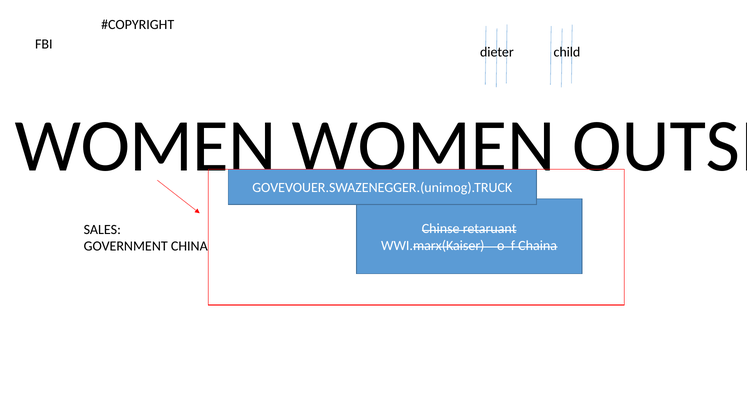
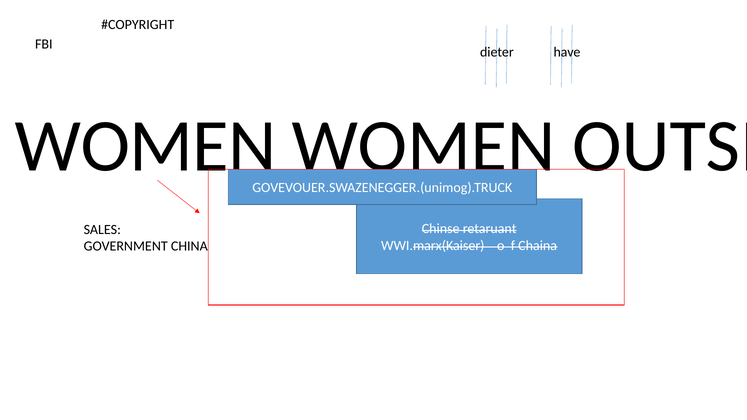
child: child -> have (567, 52)
